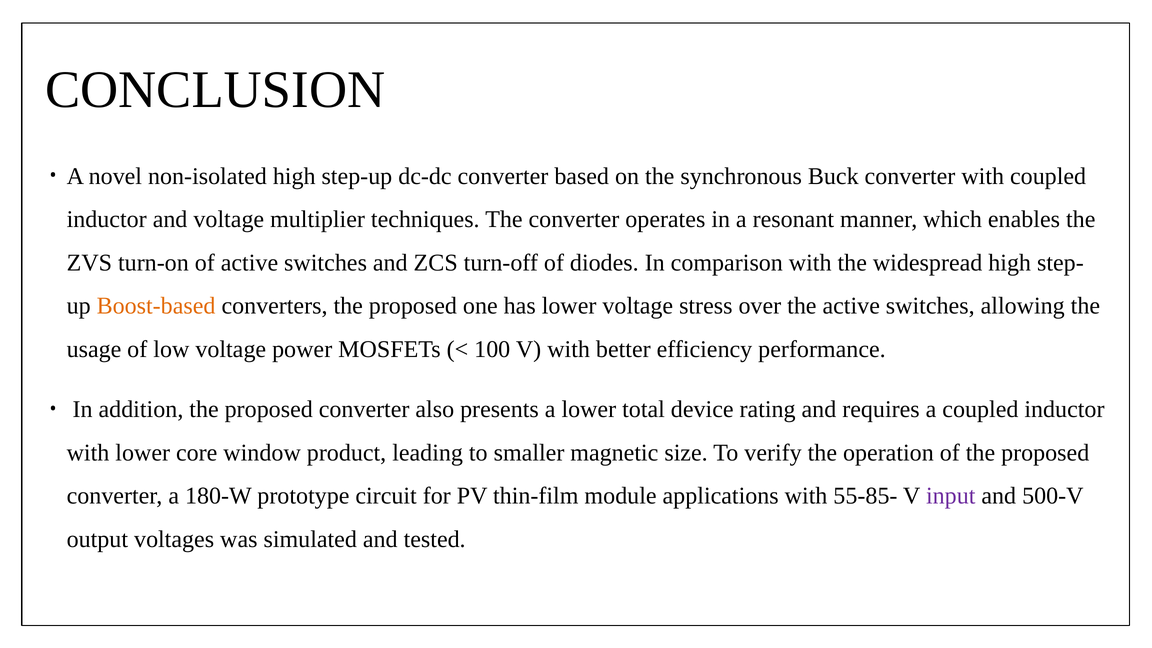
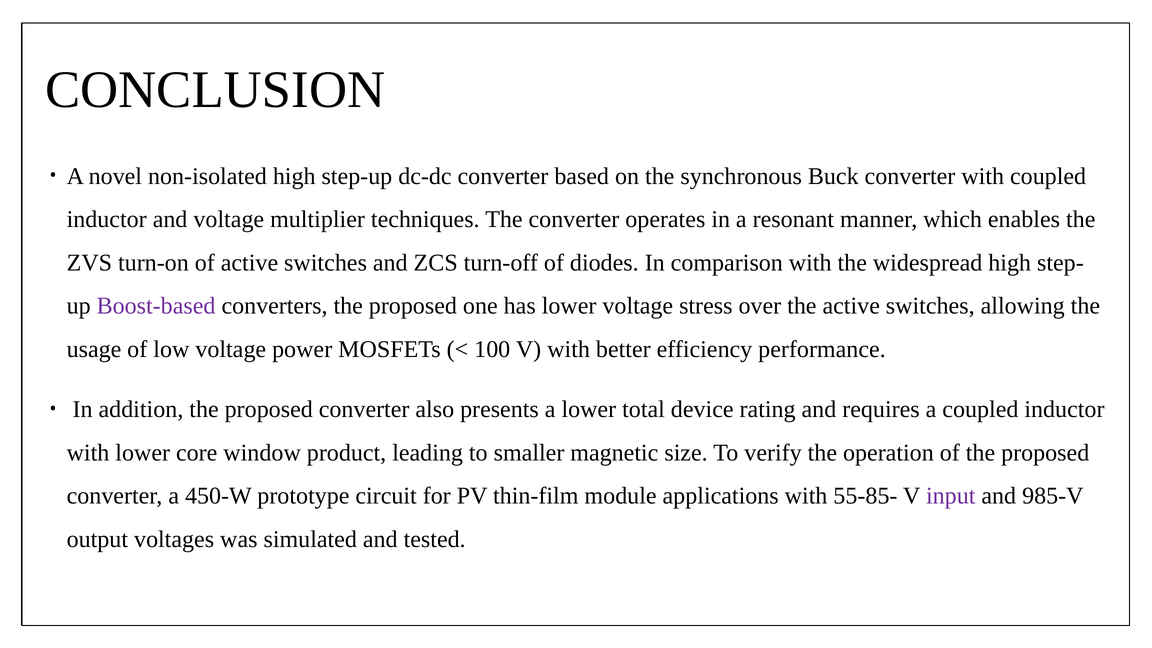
Boost-based colour: orange -> purple (156, 306)
180-W: 180-W -> 450-W (218, 496)
500-V: 500-V -> 985-V (1053, 496)
